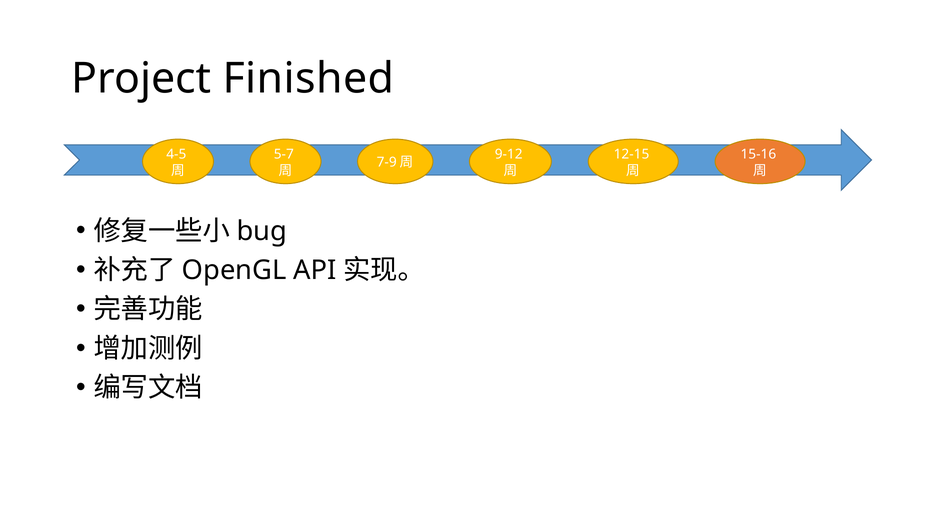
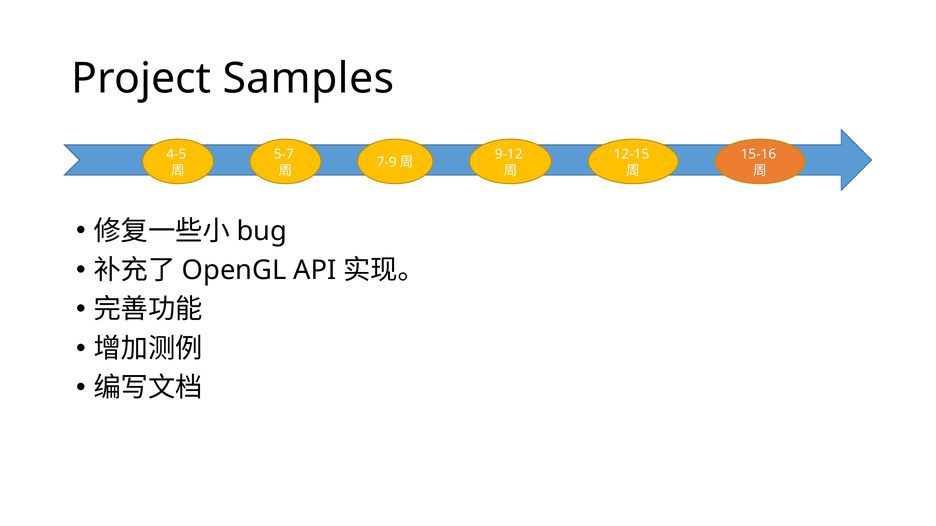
Finished: Finished -> Samples (308, 79)
